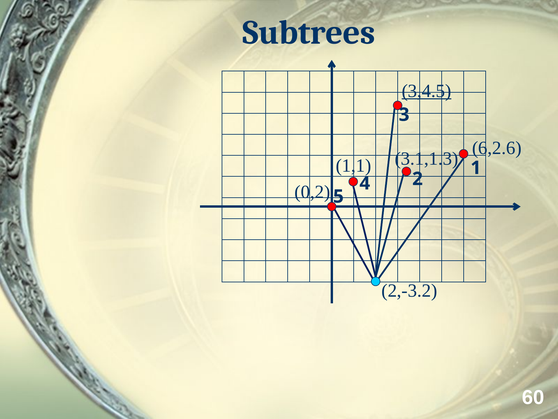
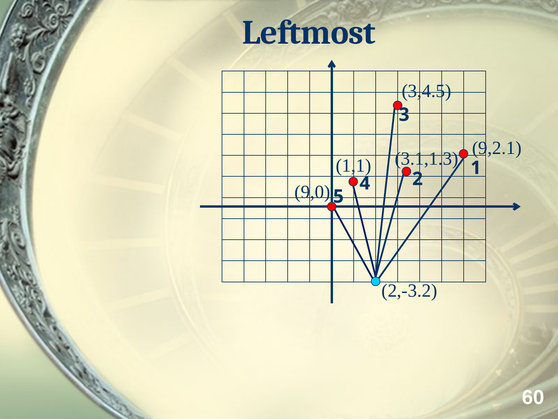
Subtrees: Subtrees -> Leftmost (309, 33)
3,4.5 underline: present -> none (427, 91)
6,2.6: 6,2.6 -> 9,2.1 (497, 148)
0,2: 0,2 -> 9,0 (312, 192)
